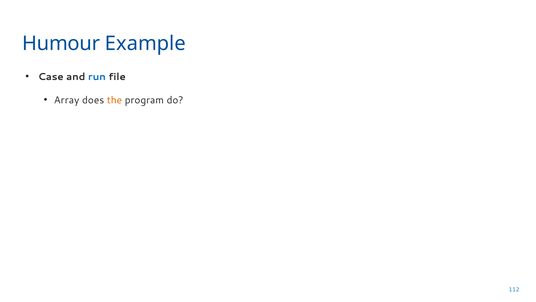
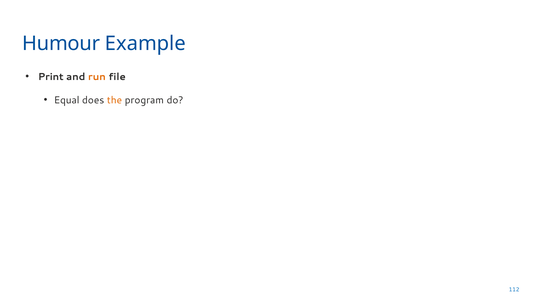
Case: Case -> Print (51, 77)
run colour: blue -> orange (97, 77)
Array: Array -> Equal (67, 100)
